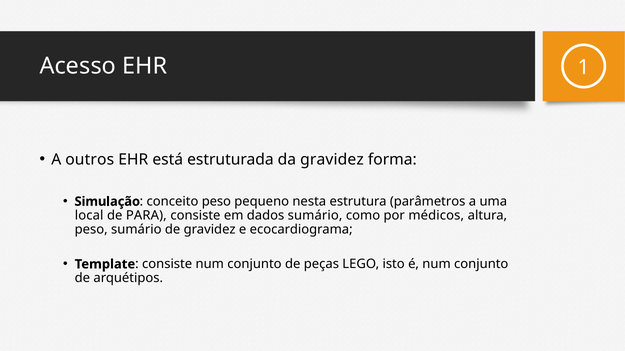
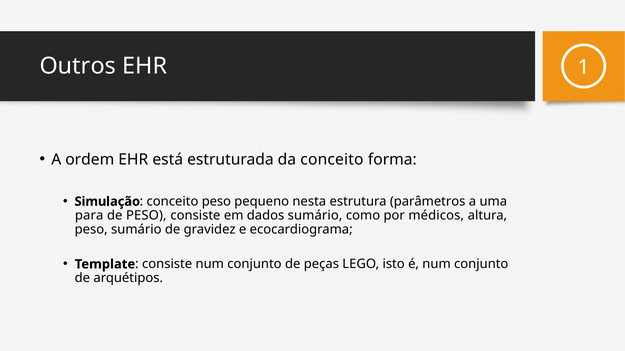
Acesso: Acesso -> Outros (78, 66)
outros: outros -> ordem (90, 160)
da gravidez: gravidez -> conceito (332, 160)
local: local -> para (89, 216)
de PARA: PARA -> PESO (146, 216)
